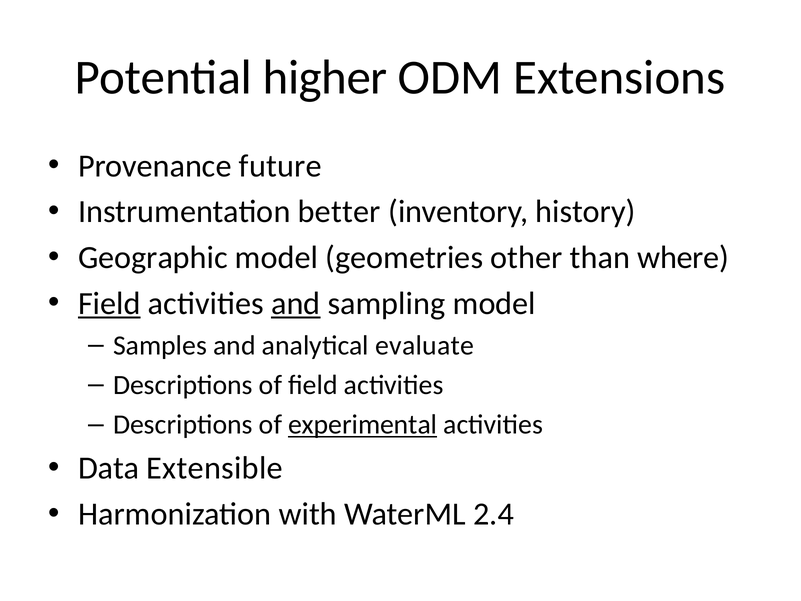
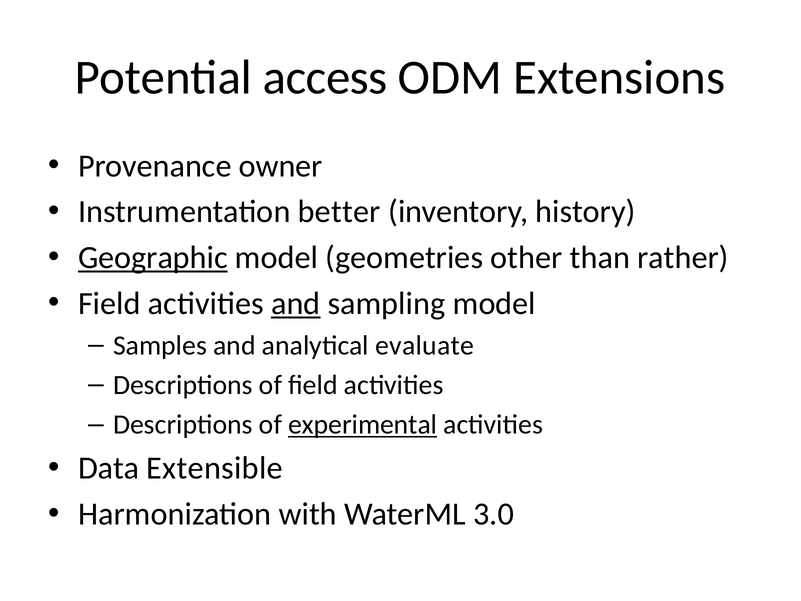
higher: higher -> access (325, 78)
future: future -> owner (281, 166)
Geographic underline: none -> present (153, 257)
where: where -> rather (683, 257)
Field underline: present -> none (109, 303)
2.4: 2.4 -> 3.0 (493, 514)
